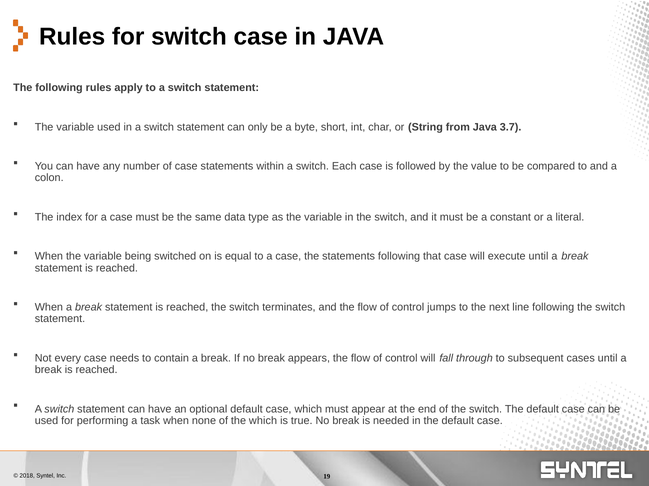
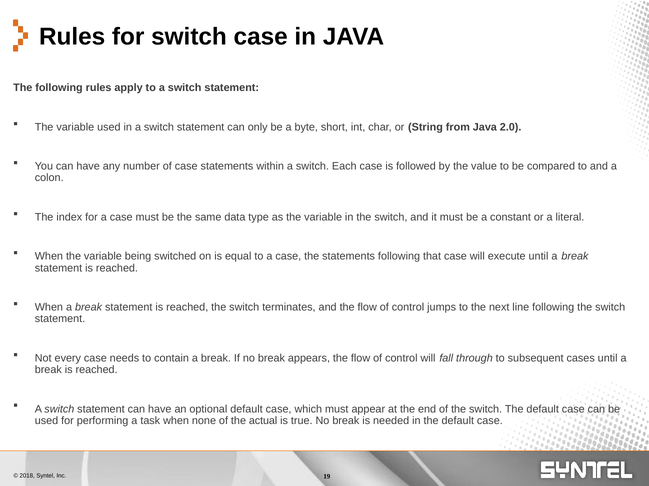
3.7: 3.7 -> 2.0 (511, 127)
the which: which -> actual (263, 421)
